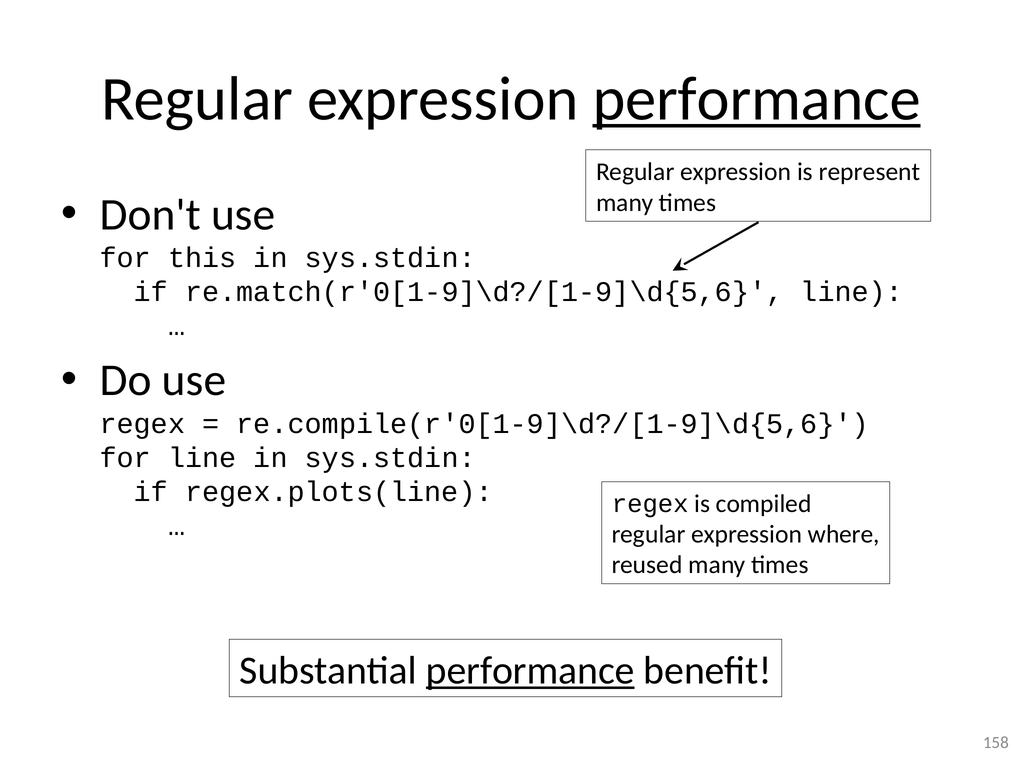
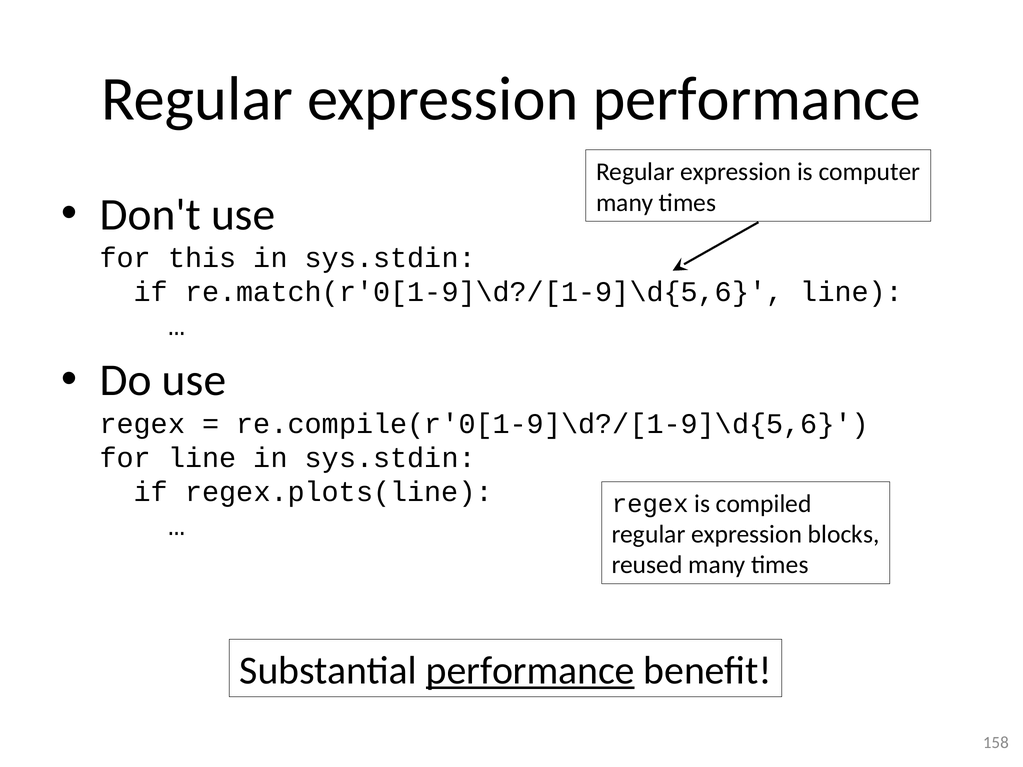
performance underline: present -> none (757, 99)
represent: represent -> computer (870, 172)
where: where -> blocks (844, 535)
